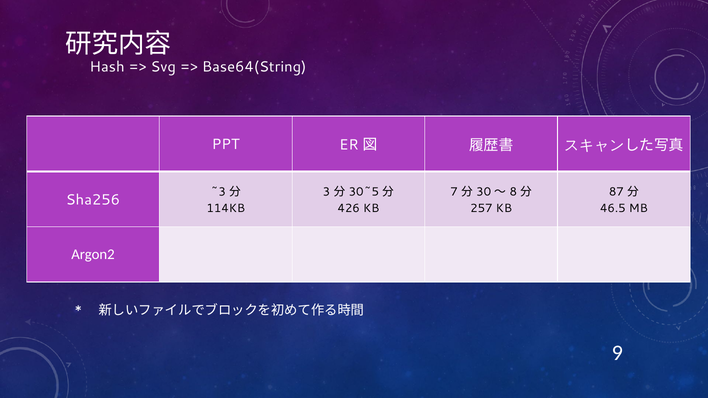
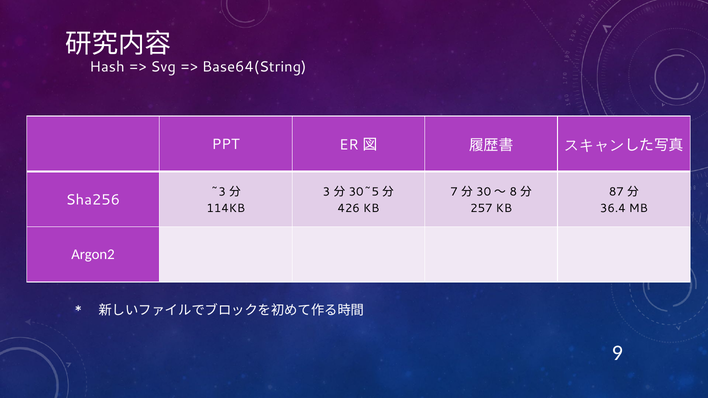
46.5: 46.5 -> 36.4 (613, 208)
